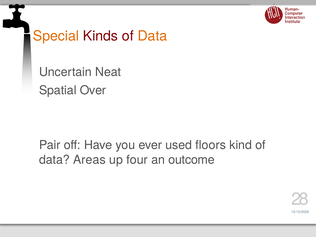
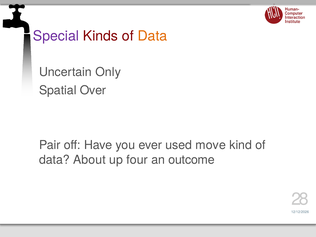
Special colour: orange -> purple (56, 36)
Neat: Neat -> Only (108, 72)
floors: floors -> move (211, 145)
Areas: Areas -> About (89, 160)
